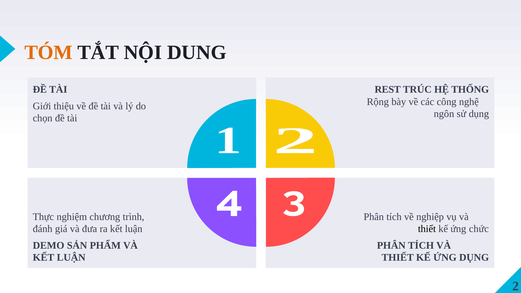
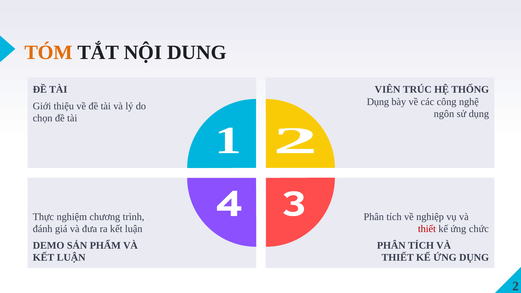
REST: REST -> VIÊN (388, 90)
Rộng: Rộng -> Dụng (378, 102)
thiết colour: black -> red (427, 229)
